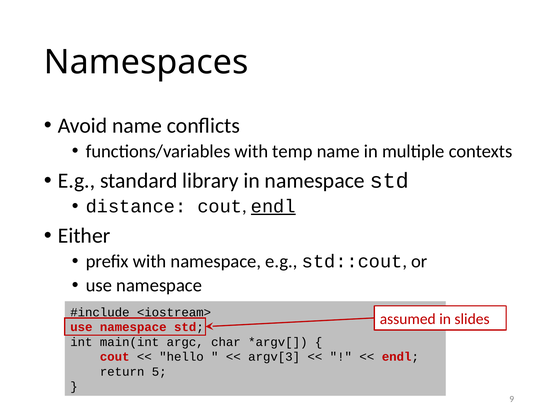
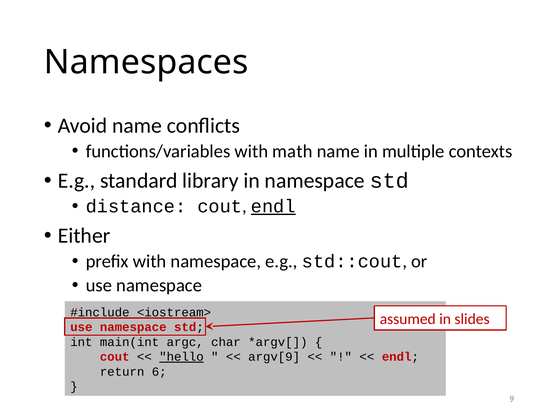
temp: temp -> math (292, 151)
hello underline: none -> present (181, 357)
argv[3: argv[3 -> argv[9 (274, 357)
5: 5 -> 6 (159, 372)
